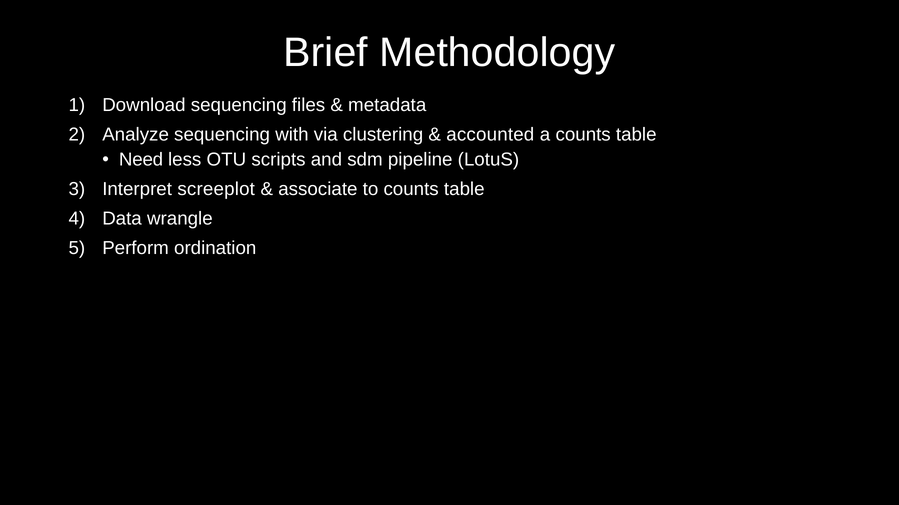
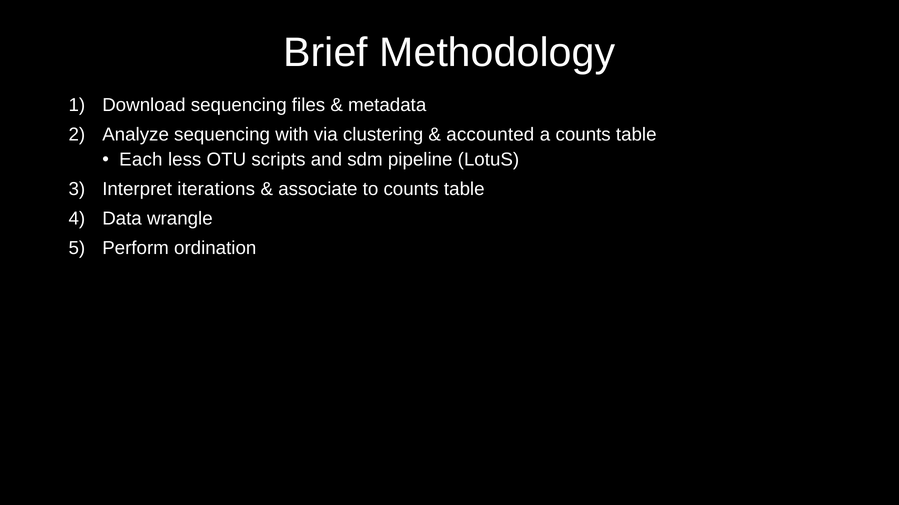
Need: Need -> Each (141, 160)
screeplot: screeplot -> iterations (216, 189)
